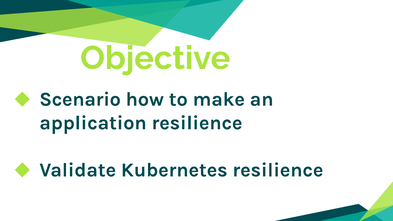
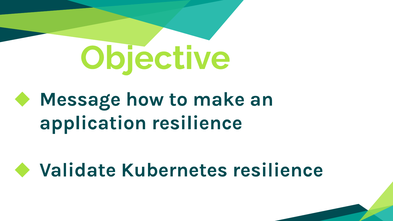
Scenario: Scenario -> Message (80, 99)
